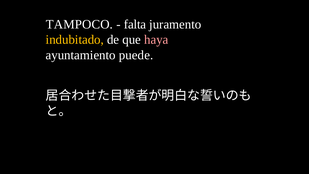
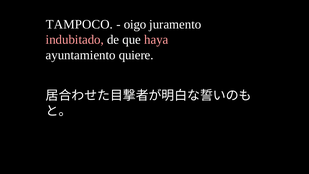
falta: falta -> oigo (135, 24)
indubitado colour: yellow -> pink (75, 40)
puede: puede -> quiere (136, 55)
